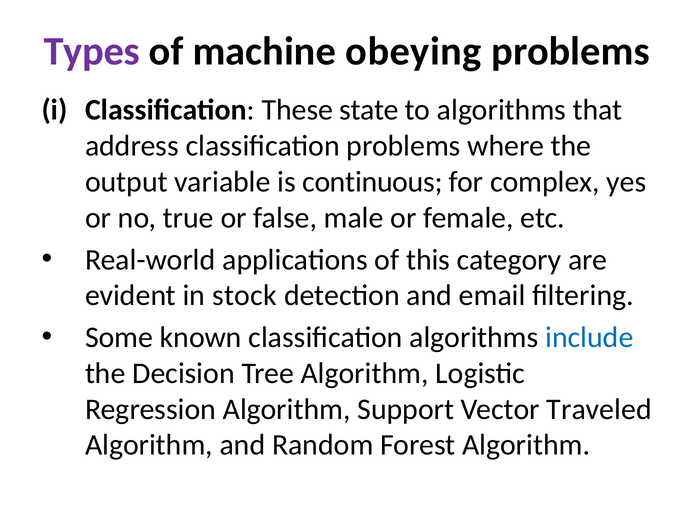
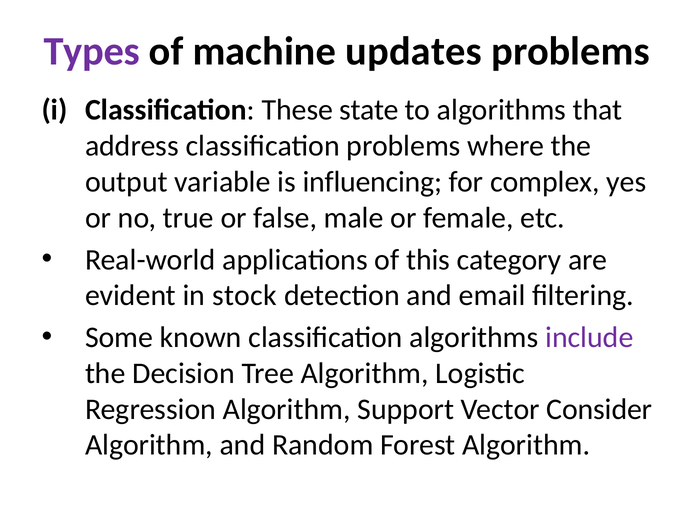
obeying: obeying -> updates (414, 51)
continuous: continuous -> influencing (372, 182)
include colour: blue -> purple (589, 338)
Traveled: Traveled -> Consider (599, 410)
